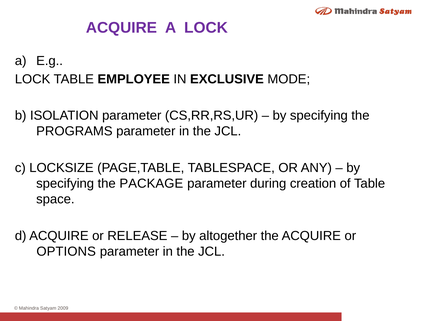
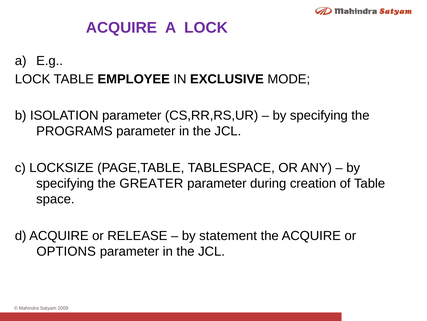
PACKAGE: PACKAGE -> GREATER (151, 183)
altogether: altogether -> statement (228, 235)
